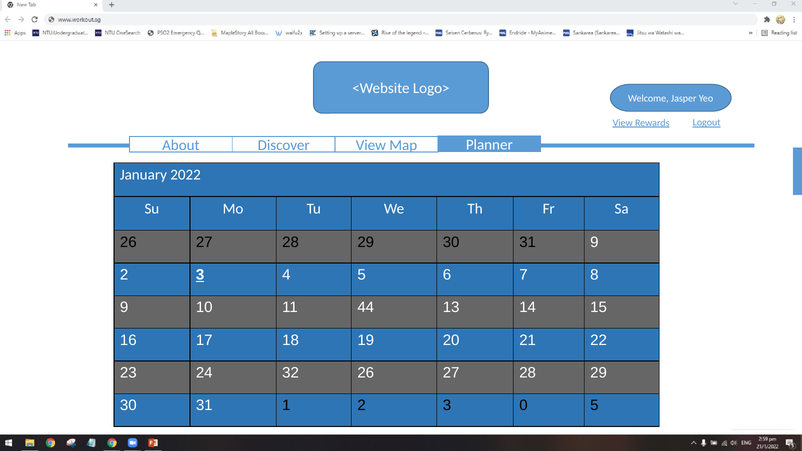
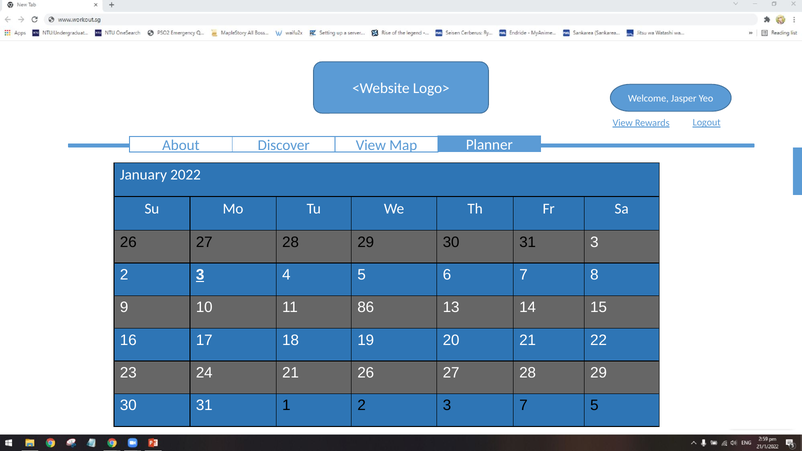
31 9: 9 -> 3 (594, 242)
44: 44 -> 86 (366, 307)
24 32: 32 -> 21 (291, 373)
3 0: 0 -> 7 (523, 406)
